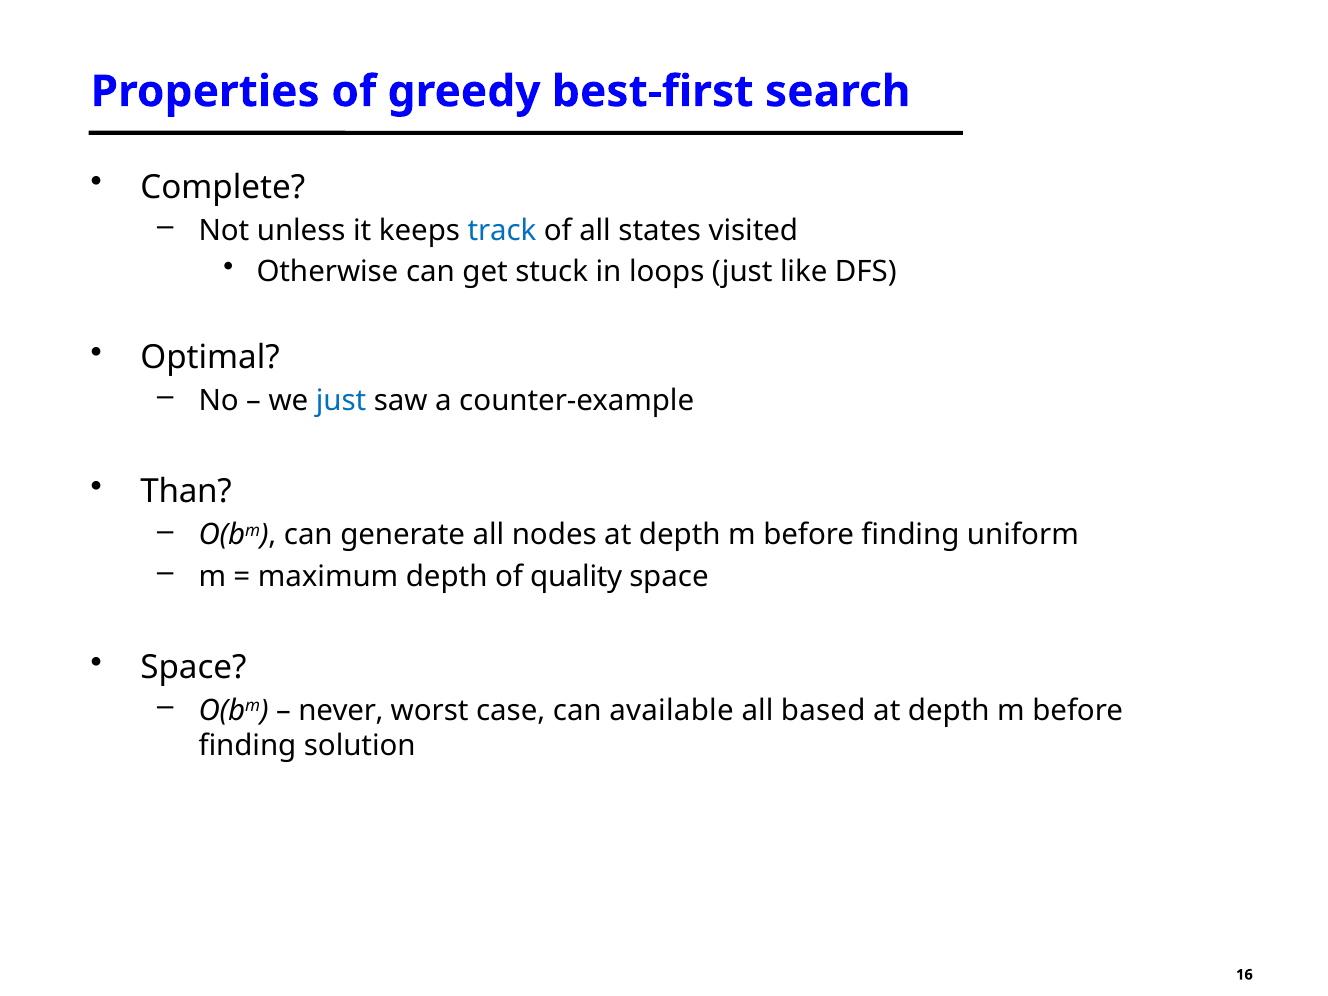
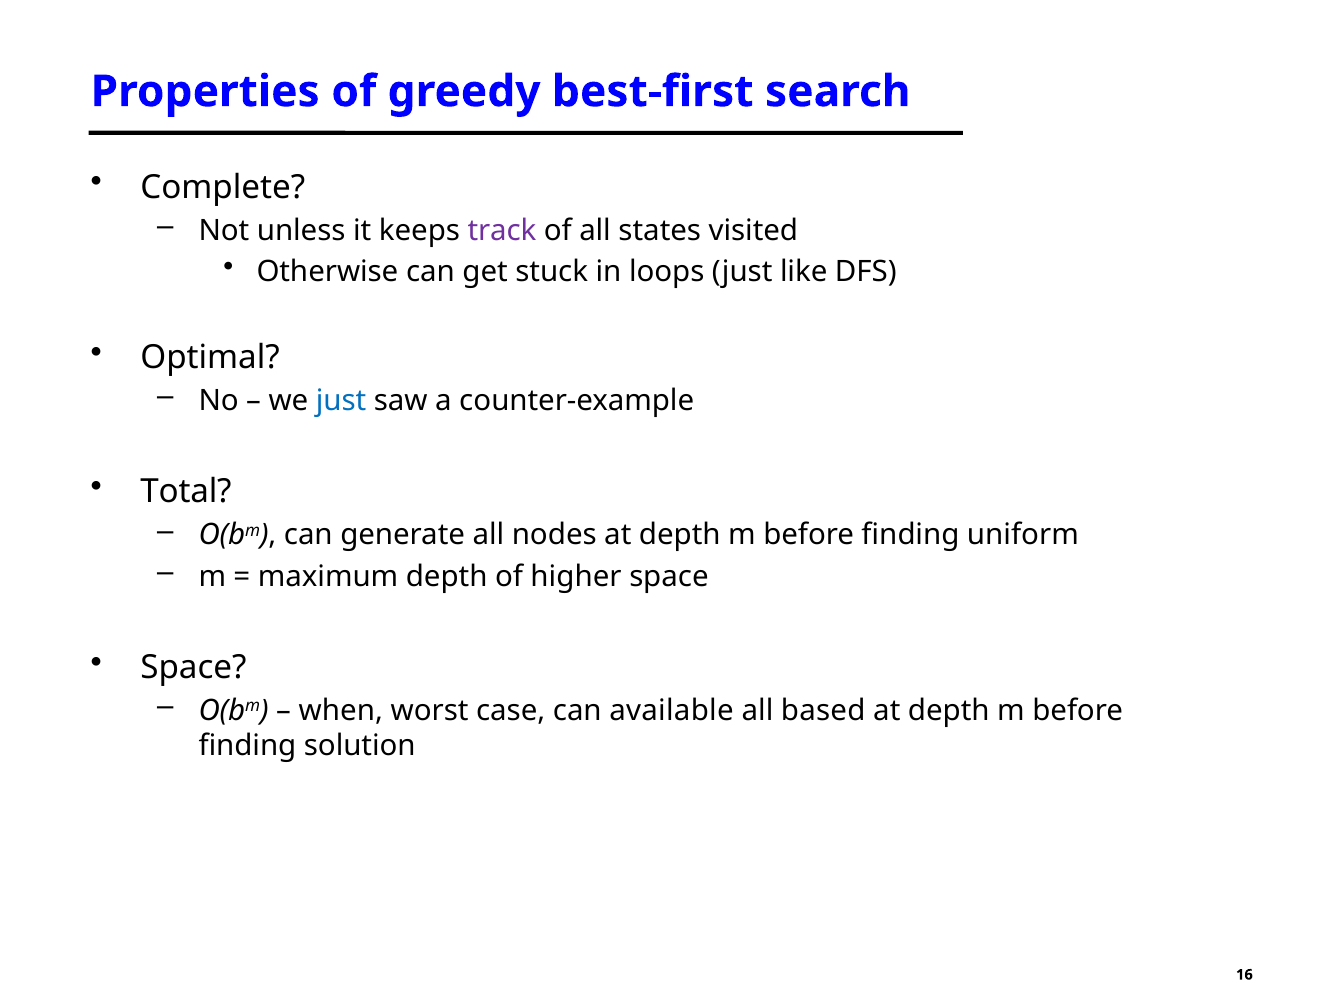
track colour: blue -> purple (502, 231)
Than: Than -> Total (186, 492)
quality: quality -> higher (576, 577)
never: never -> when (341, 711)
